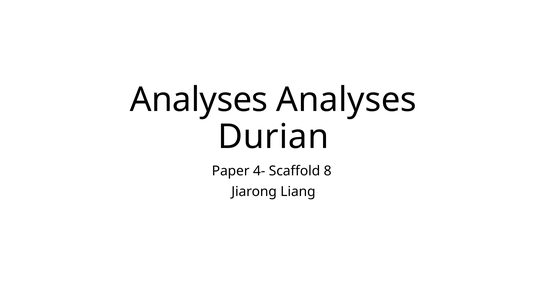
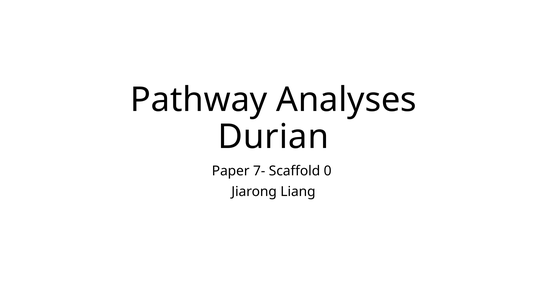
Analyses: Analyses -> Pathway (199, 100)
4-: 4- -> 7- (259, 171)
8: 8 -> 0 (328, 171)
